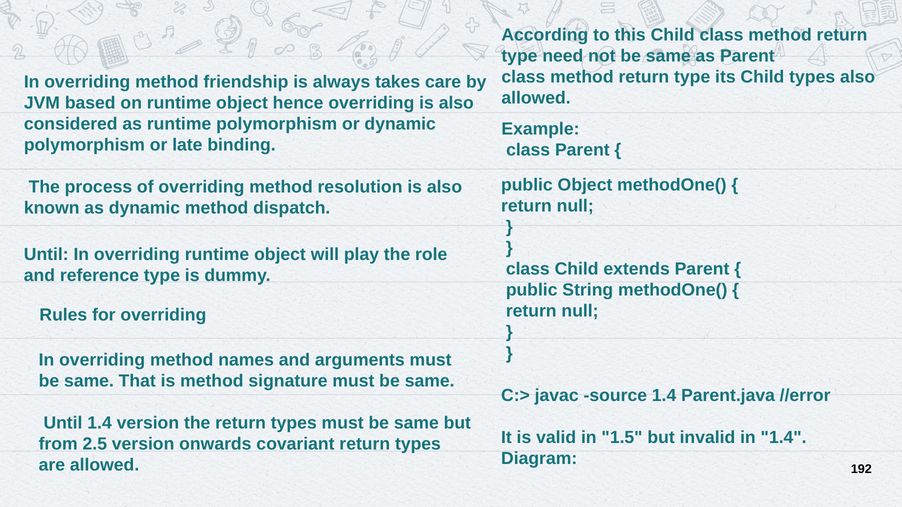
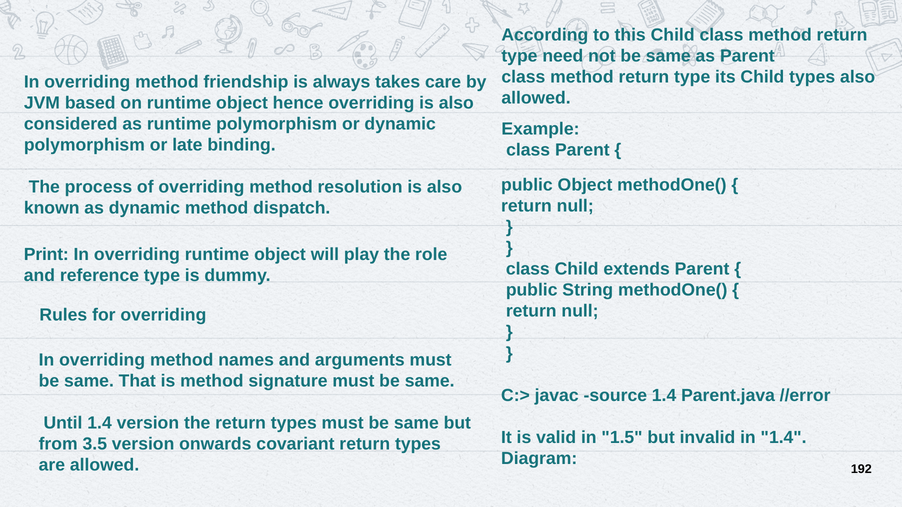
Until: Until -> Print (46, 255)
2.5: 2.5 -> 3.5 (95, 444)
